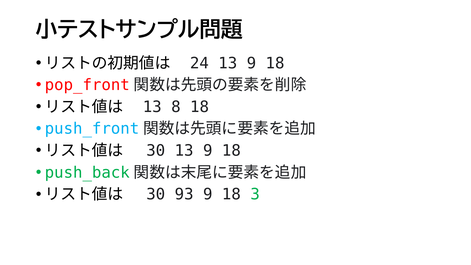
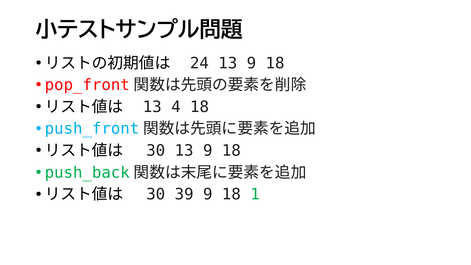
8: 8 -> 4 (176, 107)
93: 93 -> 39 (184, 194)
3: 3 -> 1 (255, 194)
